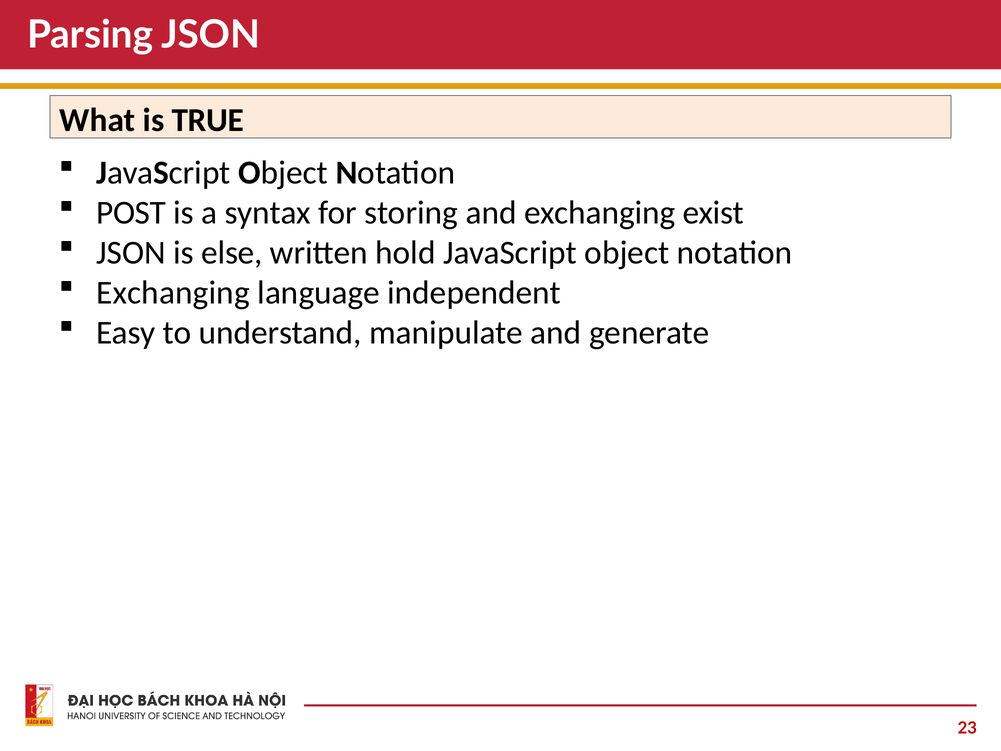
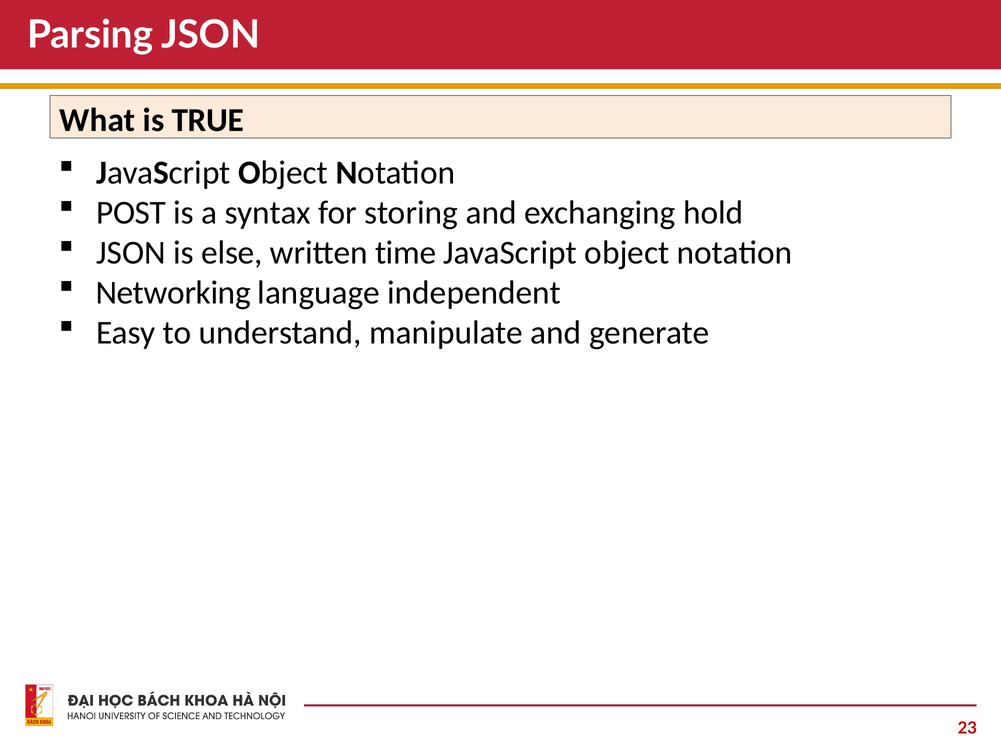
exist: exist -> hold (713, 213)
hold: hold -> time (406, 253)
Exchanging: Exchanging -> Networking (173, 293)
